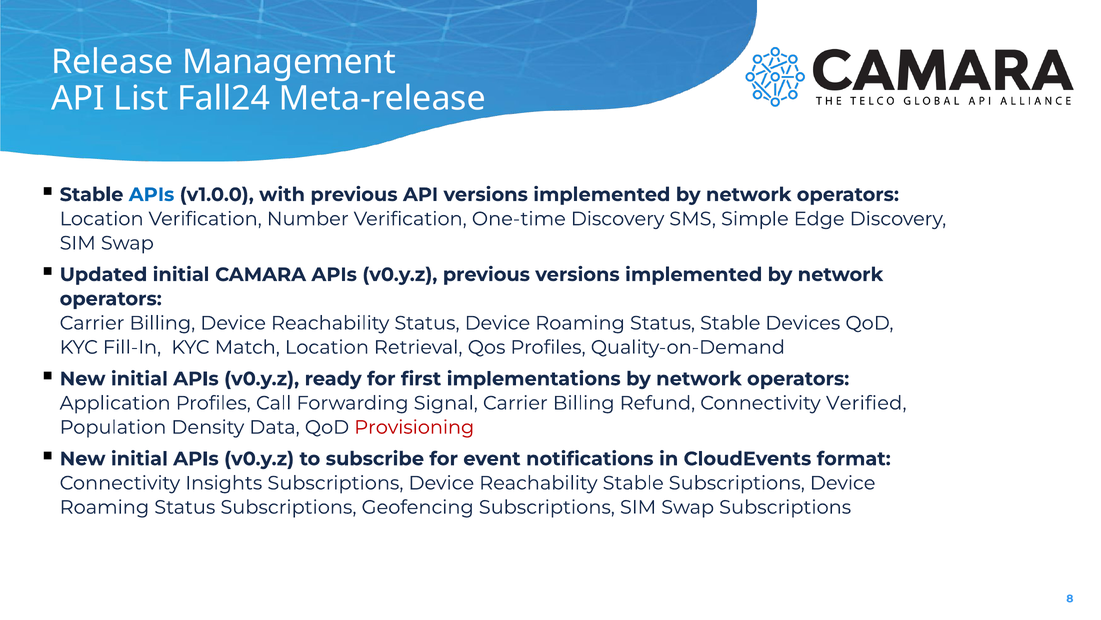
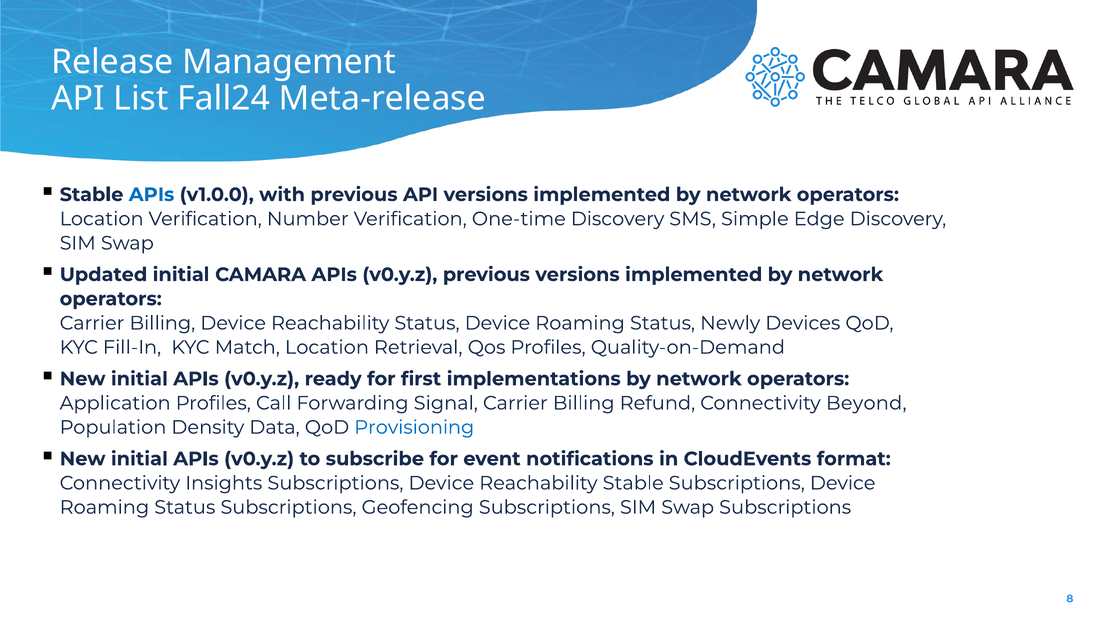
Status Stable: Stable -> Newly (730, 323)
Verified: Verified -> Beyond (866, 403)
Provisioning colour: red -> blue (414, 427)
